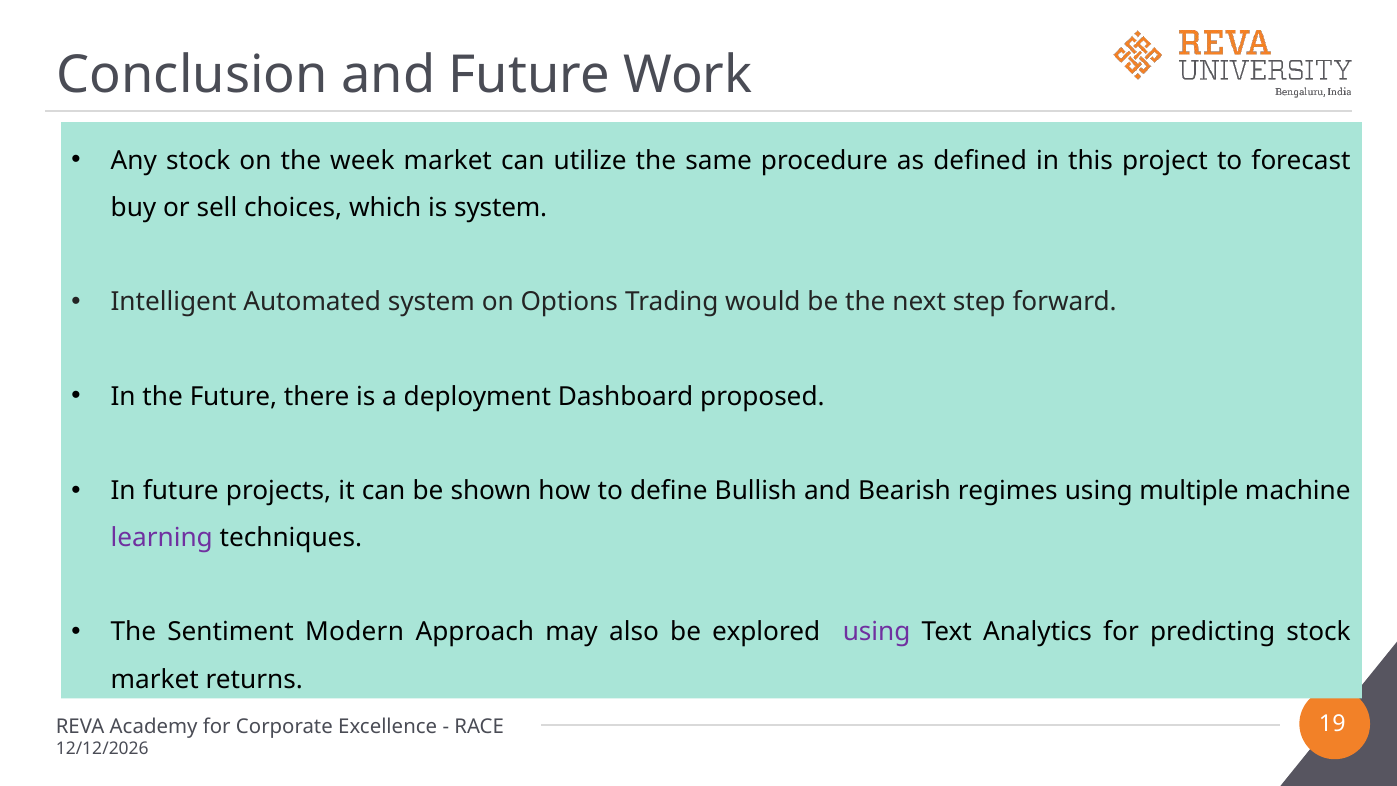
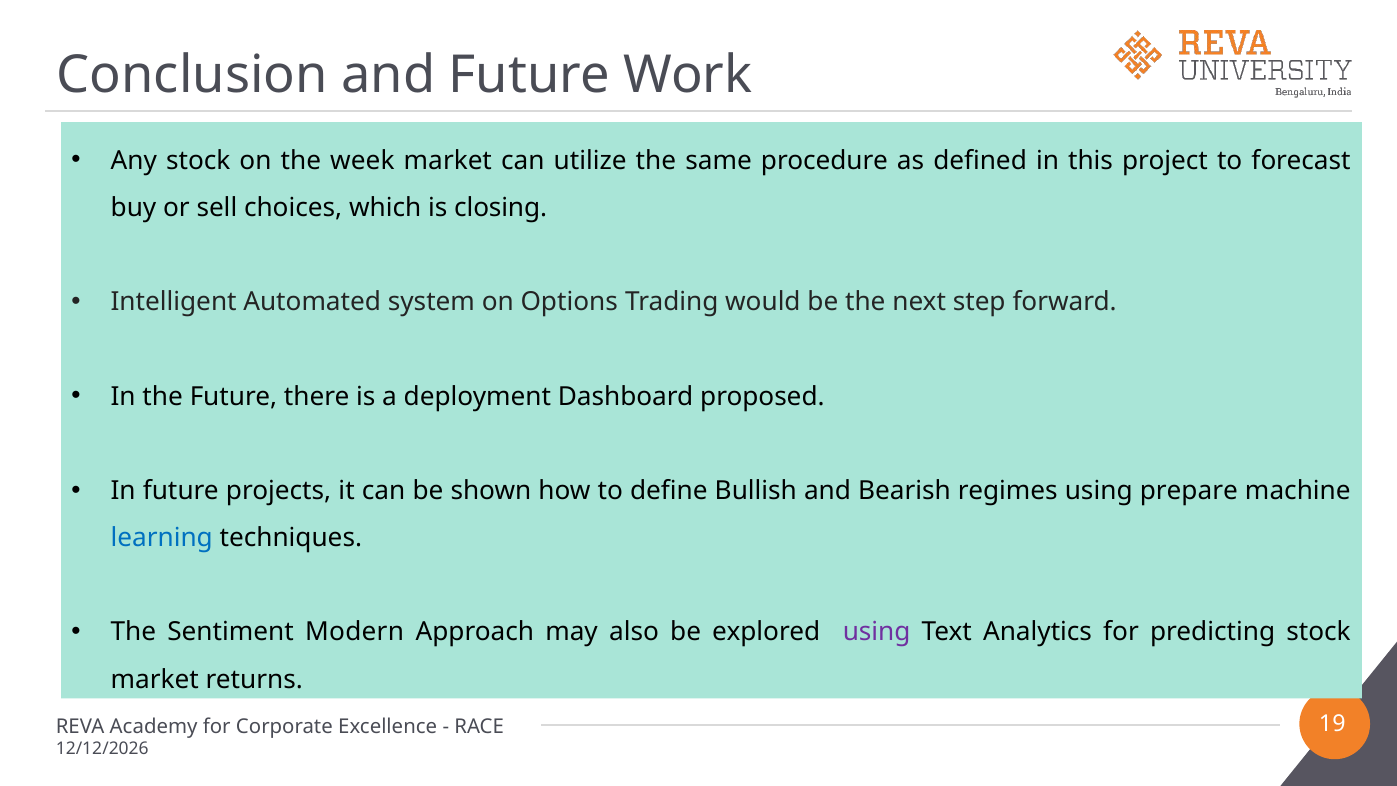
is system: system -> closing (501, 208)
multiple: multiple -> prepare (1189, 491)
learning colour: purple -> blue (162, 538)
